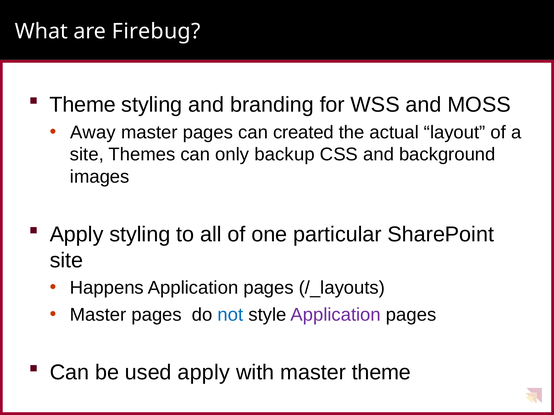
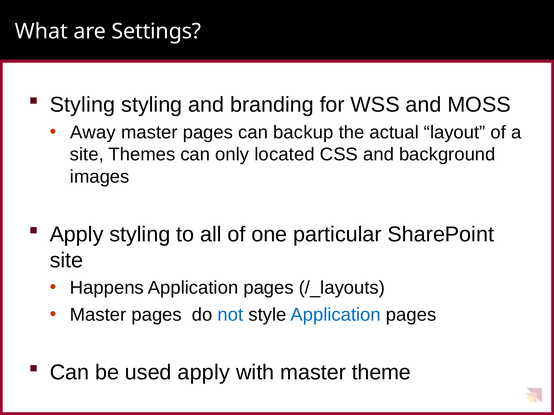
Firebug: Firebug -> Settings (156, 31)
Theme: Theme -> Styling (82, 105)
created: created -> backup (303, 133)
backup: backup -> located (285, 155)
Application colour: purple -> blue (336, 315)
